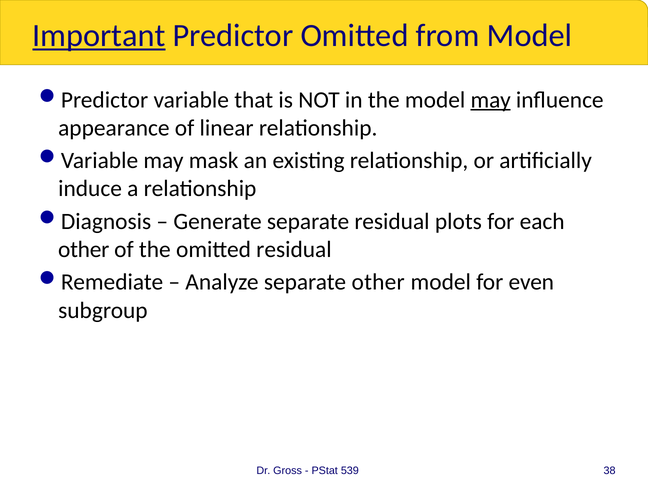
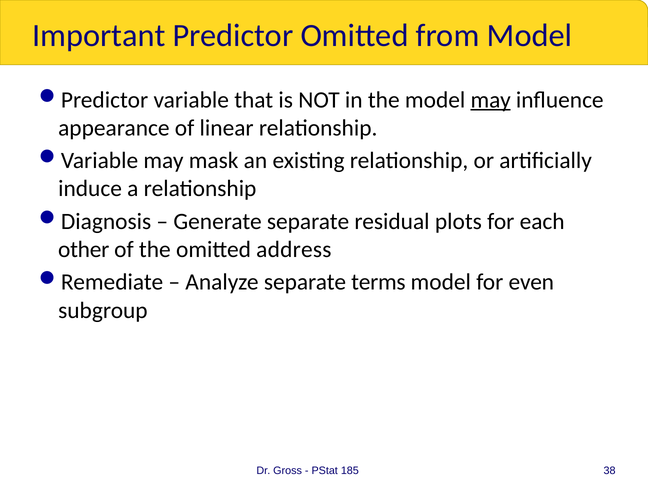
Important underline: present -> none (99, 36)
omitted residual: residual -> address (294, 250)
separate other: other -> terms (378, 282)
539: 539 -> 185 (350, 471)
